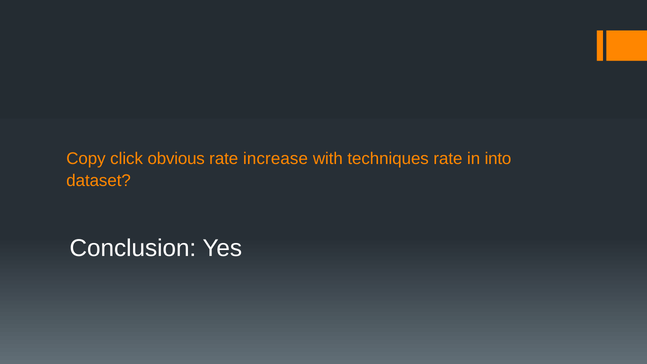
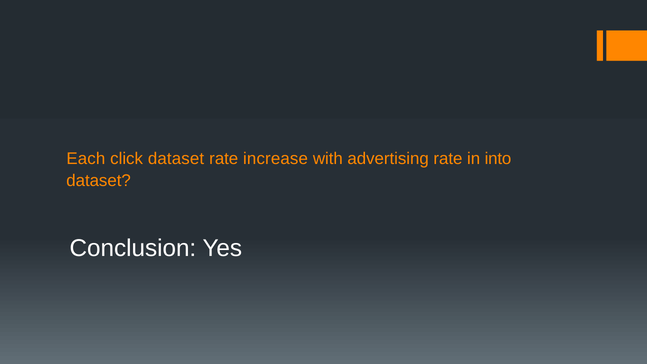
Copy: Copy -> Each (86, 159)
click obvious: obvious -> dataset (176, 159)
techniques: techniques -> advertising (388, 159)
